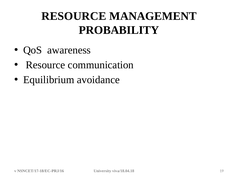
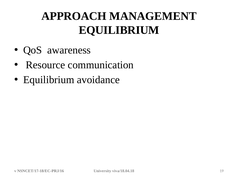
RESOURCE: RESOURCE -> APPROACH (74, 16)
PROBABILITY: PROBABILITY -> EQUILIBRIUM (119, 30)
